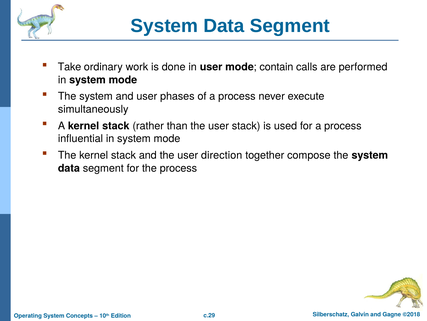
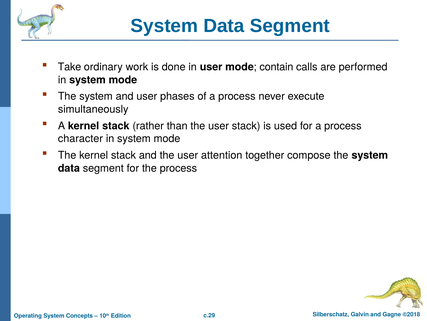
influential: influential -> character (80, 138)
direction: direction -> attention (222, 155)
